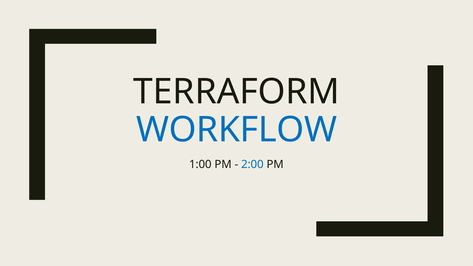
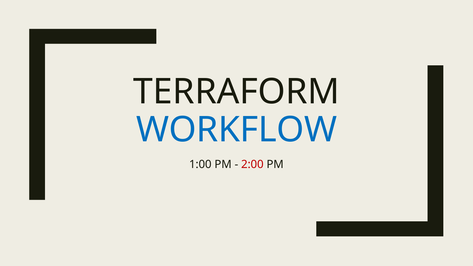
2:00 colour: blue -> red (252, 164)
